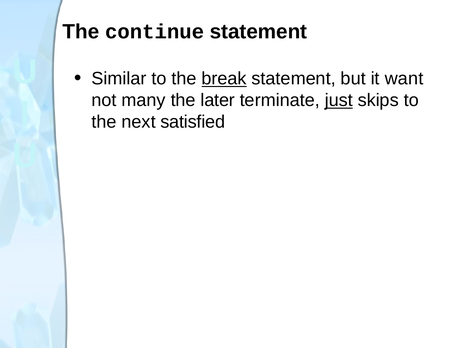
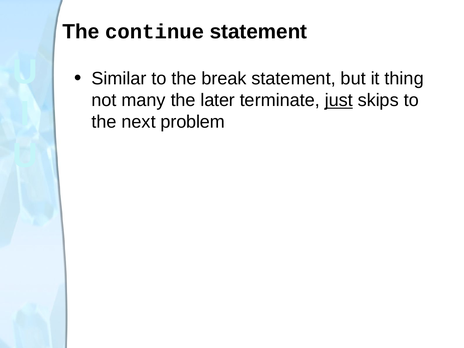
break underline: present -> none (224, 79)
want: want -> thing (404, 79)
satisfied: satisfied -> problem (193, 122)
